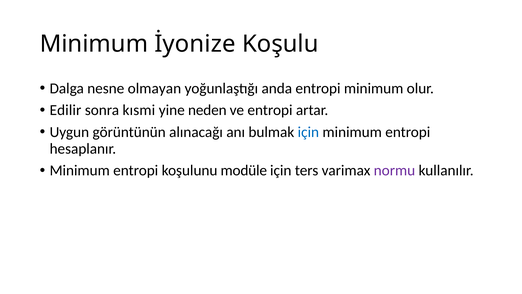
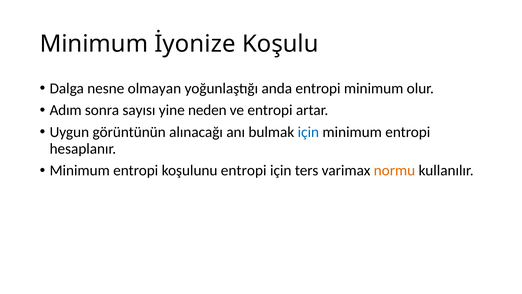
Edilir: Edilir -> Adım (66, 110)
kısmi: kısmi -> sayısı (139, 110)
koşulunu modüle: modüle -> entropi (244, 170)
normu colour: purple -> orange (394, 170)
